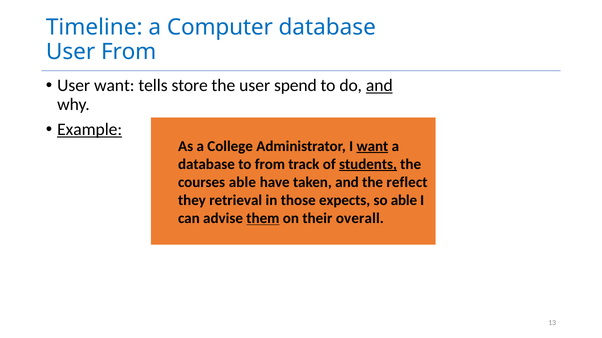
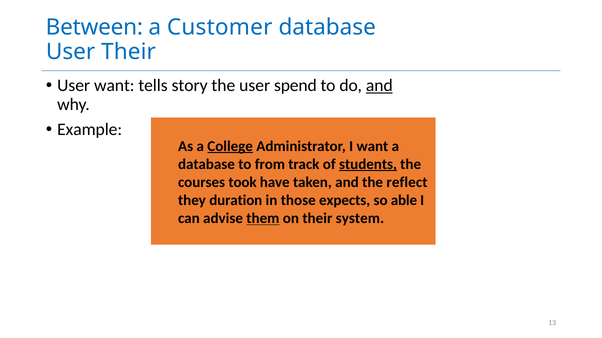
Timeline: Timeline -> Between (94, 27)
Computer: Computer -> Customer (220, 27)
User From: From -> Their (129, 52)
store: store -> story (190, 86)
Example underline: present -> none (90, 130)
College underline: none -> present (230, 146)
want underline: present -> none (372, 146)
courses able: able -> took (243, 183)
retrieval: retrieval -> duration (236, 201)
overall: overall -> system (360, 219)
